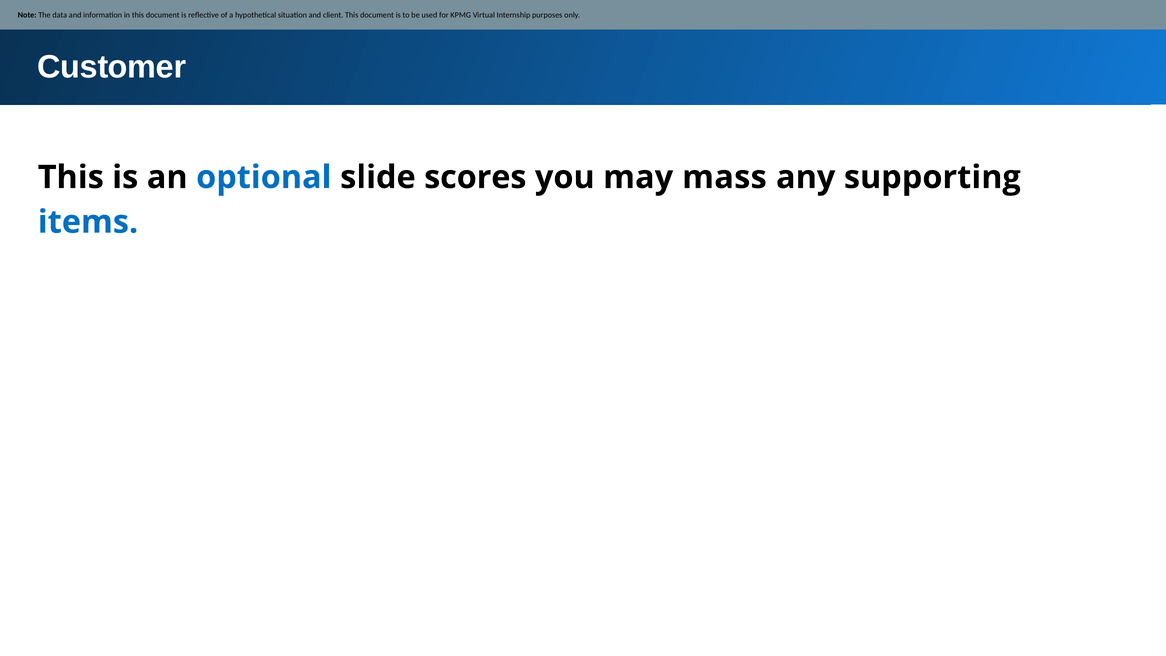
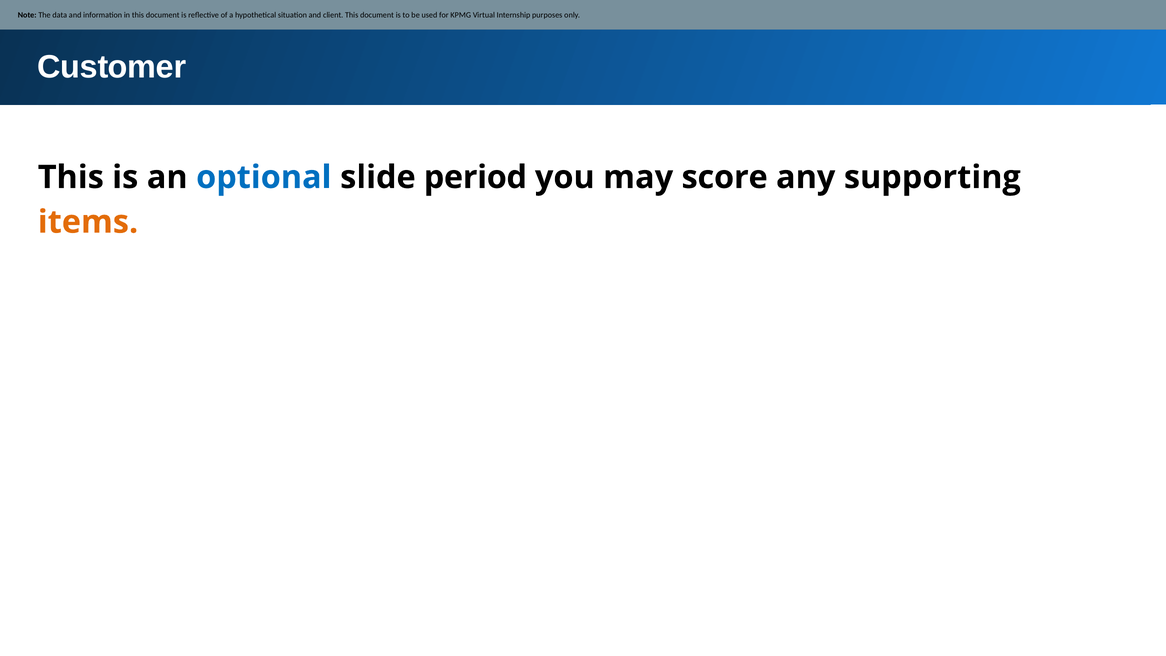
scores: scores -> period (475, 177)
mass: mass -> score (725, 177)
items colour: blue -> orange (88, 222)
